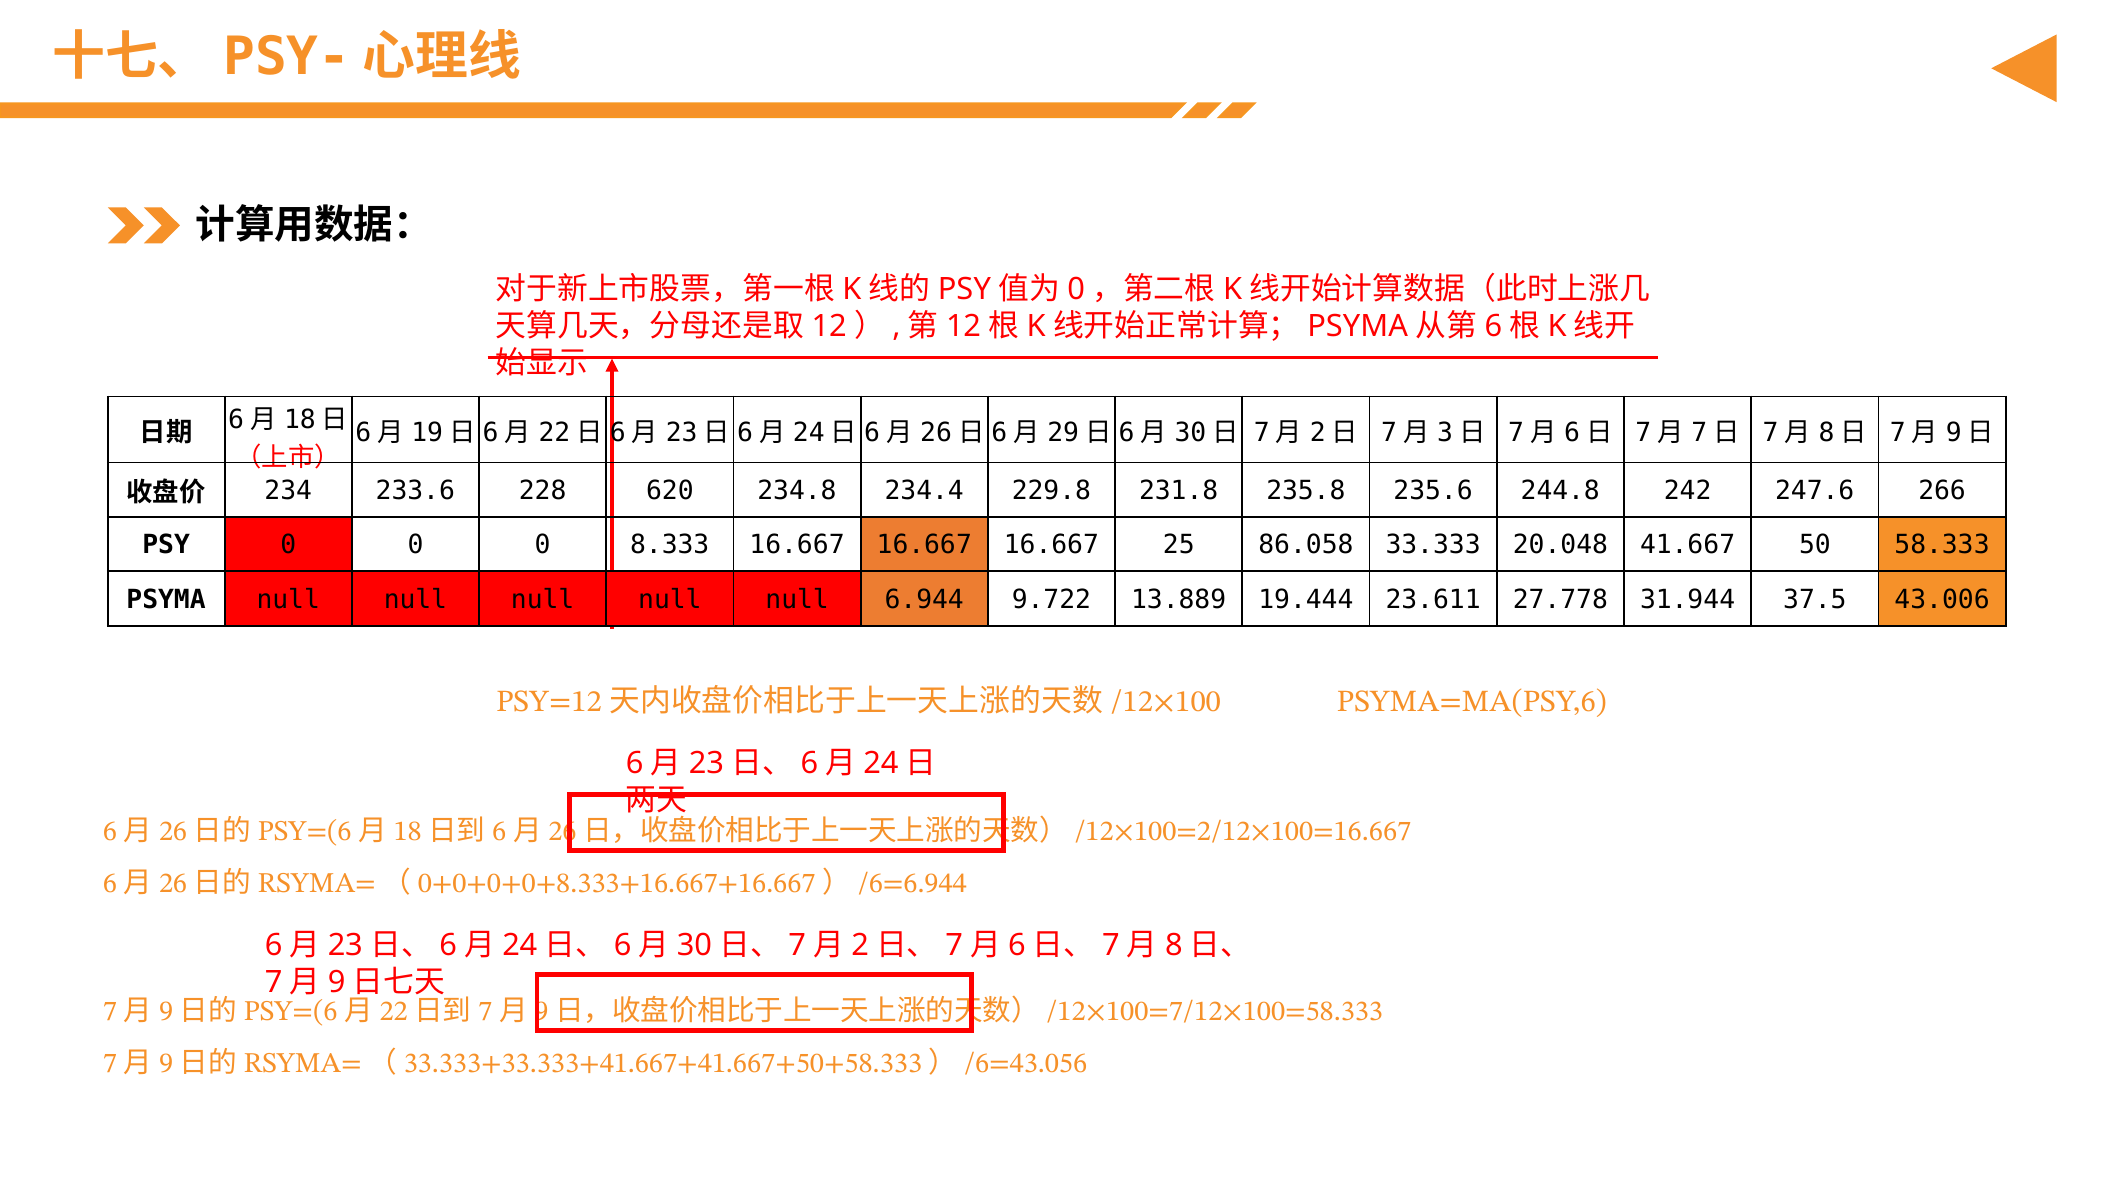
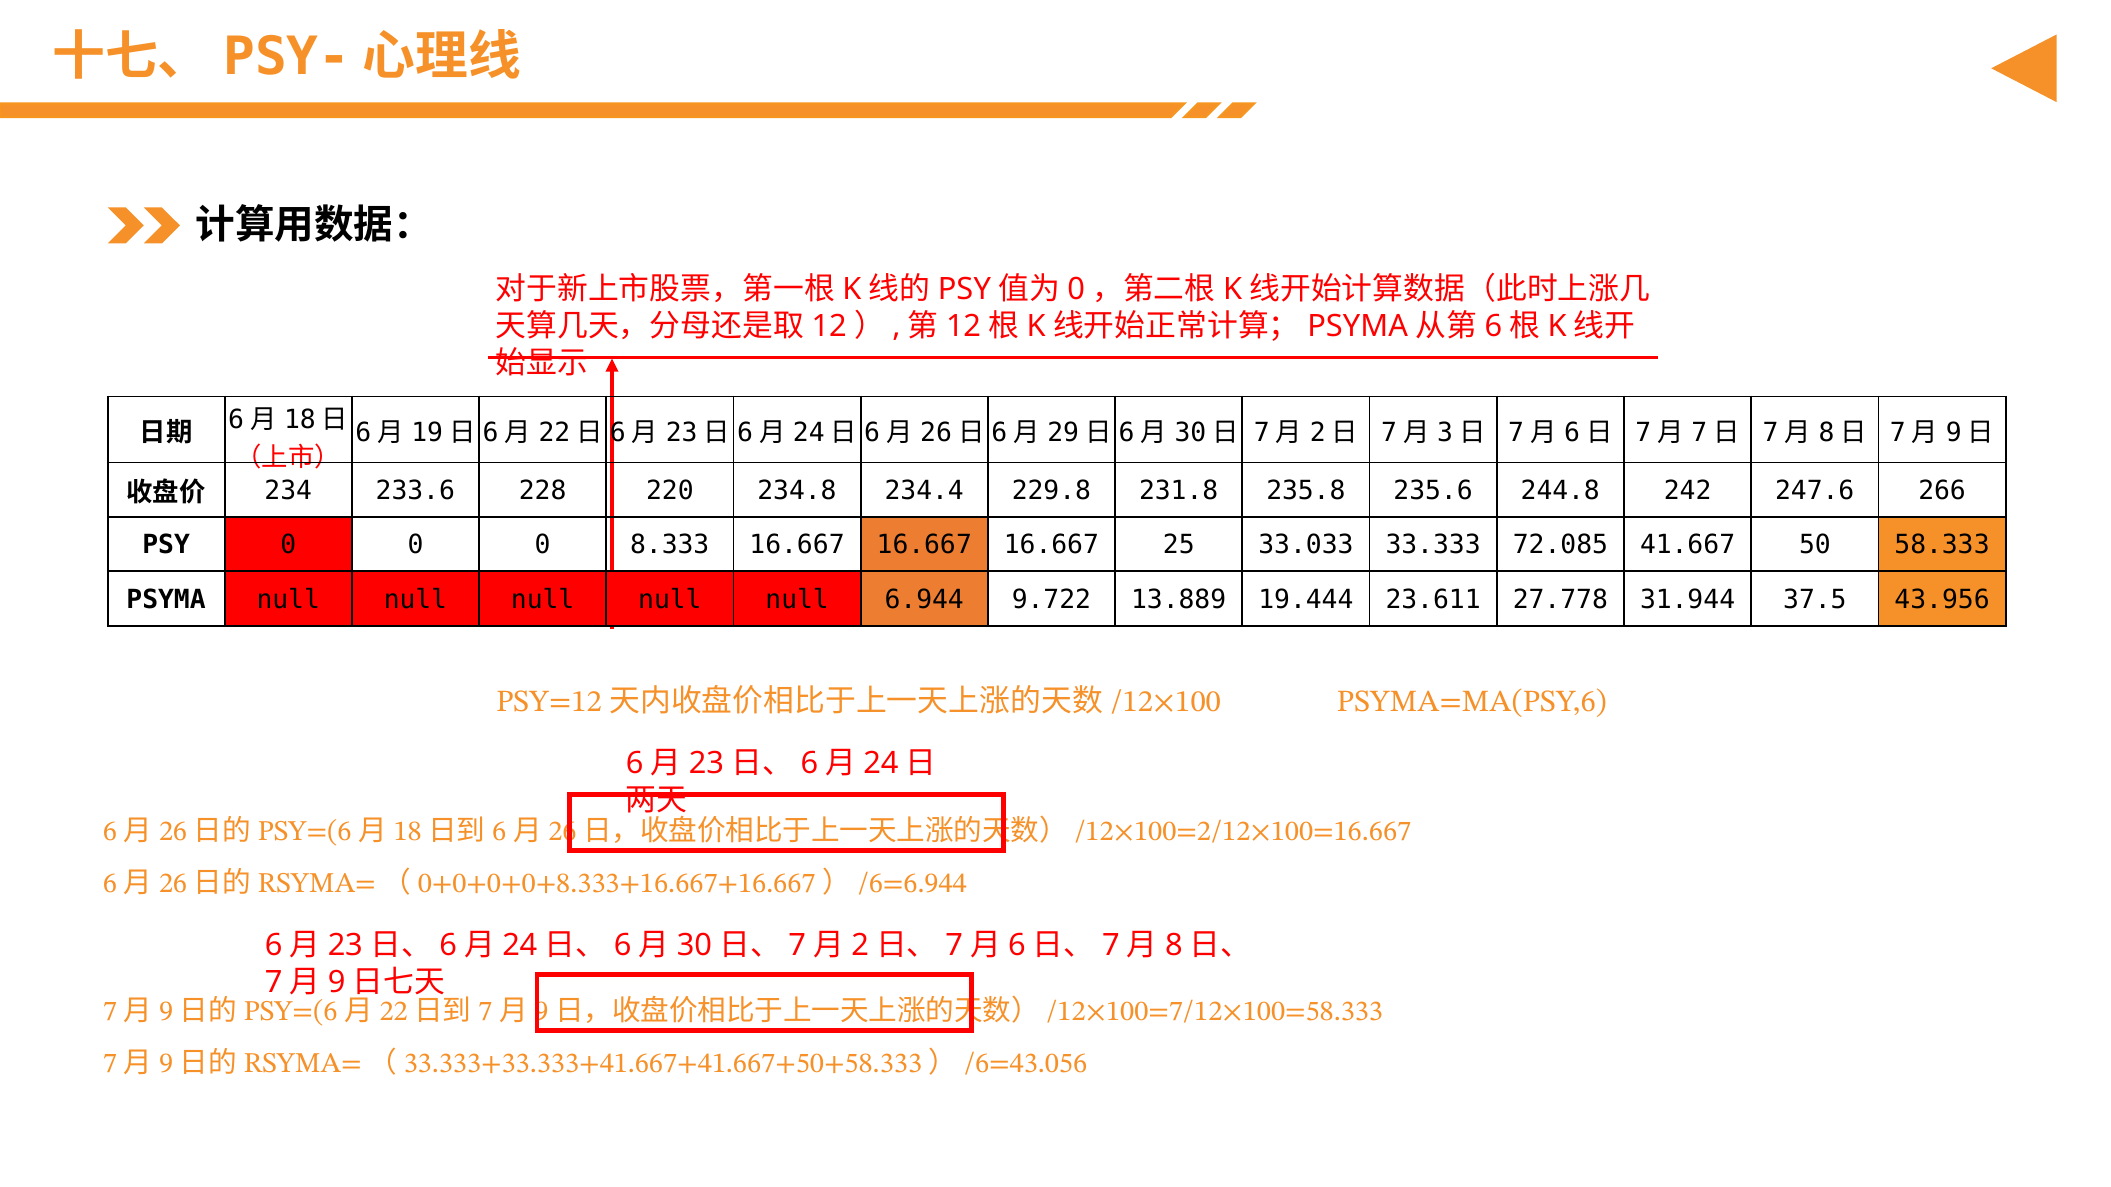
620: 620 -> 220 (670, 491)
86.058: 86.058 -> 33.033 (1306, 545)
20.048: 20.048 -> 72.085 (1560, 545)
43.006: 43.006 -> 43.956 (1942, 600)
